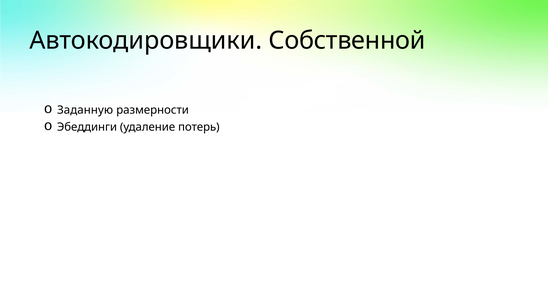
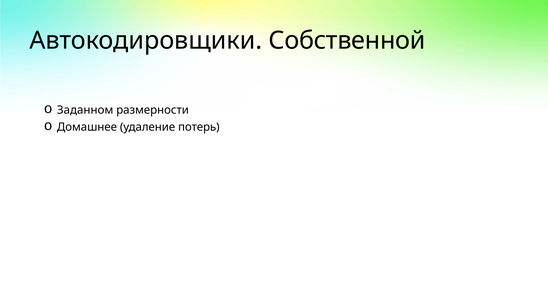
Заданную: Заданную -> Заданном (85, 110)
Эбеддинги: Эбеддинги -> Домашнее (87, 127)
